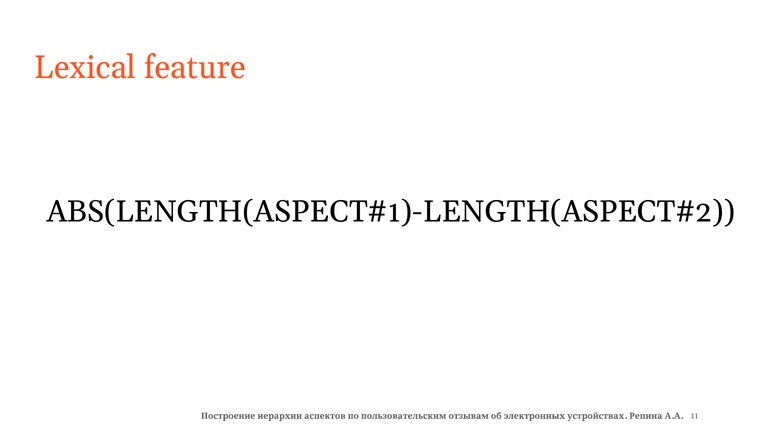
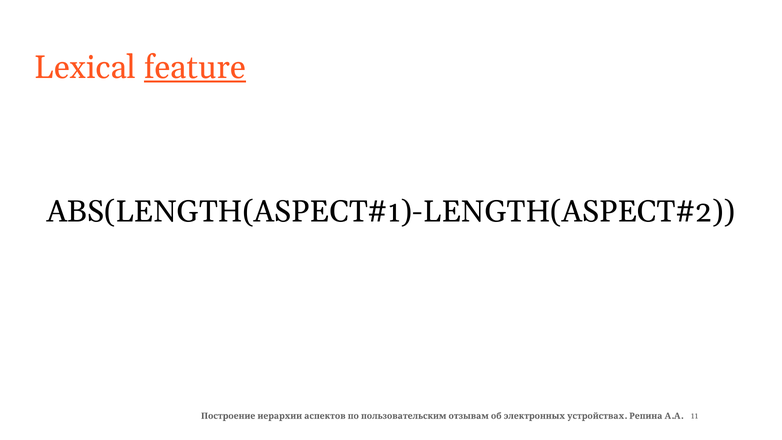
feature underline: none -> present (195, 68)
